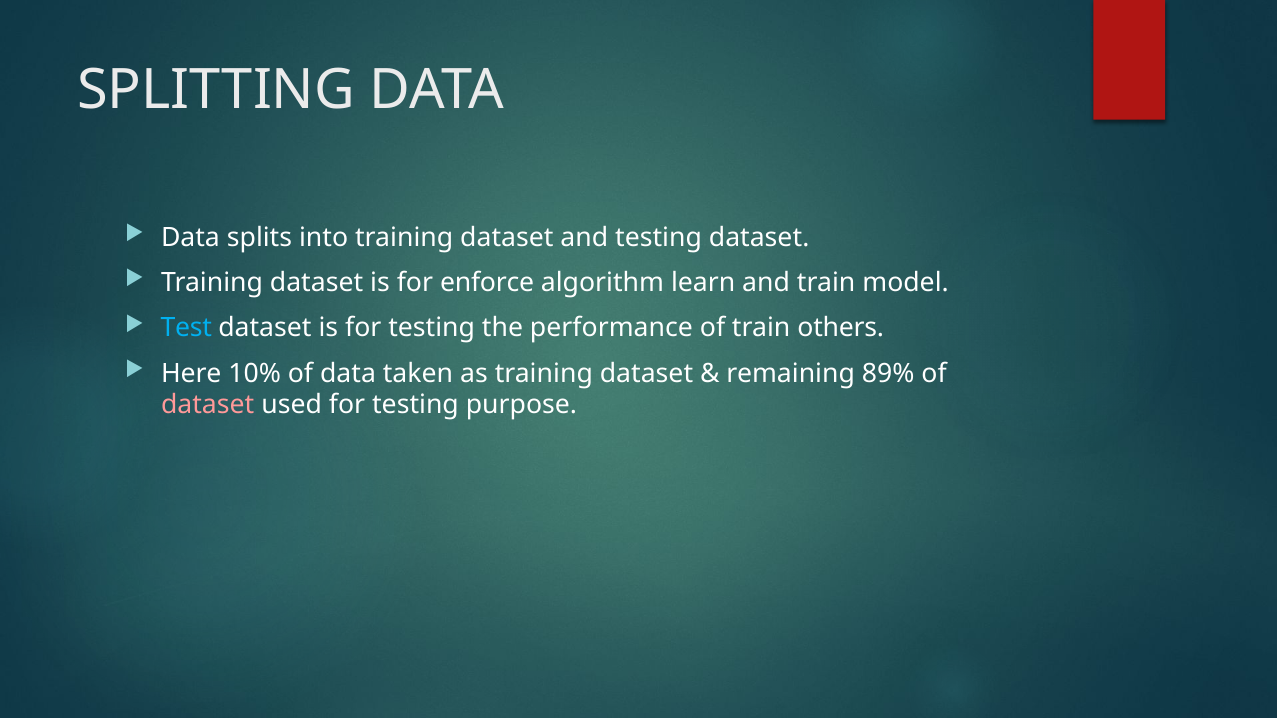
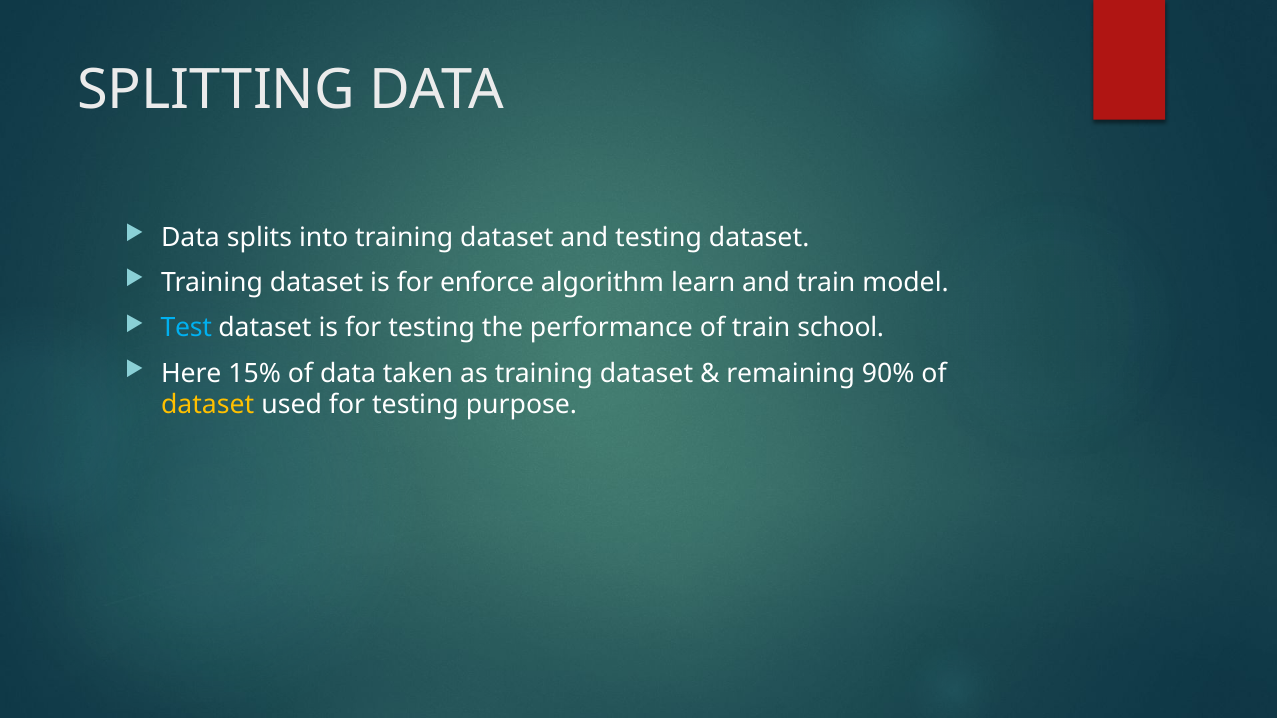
others: others -> school (841, 328)
10%: 10% -> 15% (255, 373)
89%: 89% -> 90% (888, 373)
dataset colour: pink -> yellow (208, 405)
